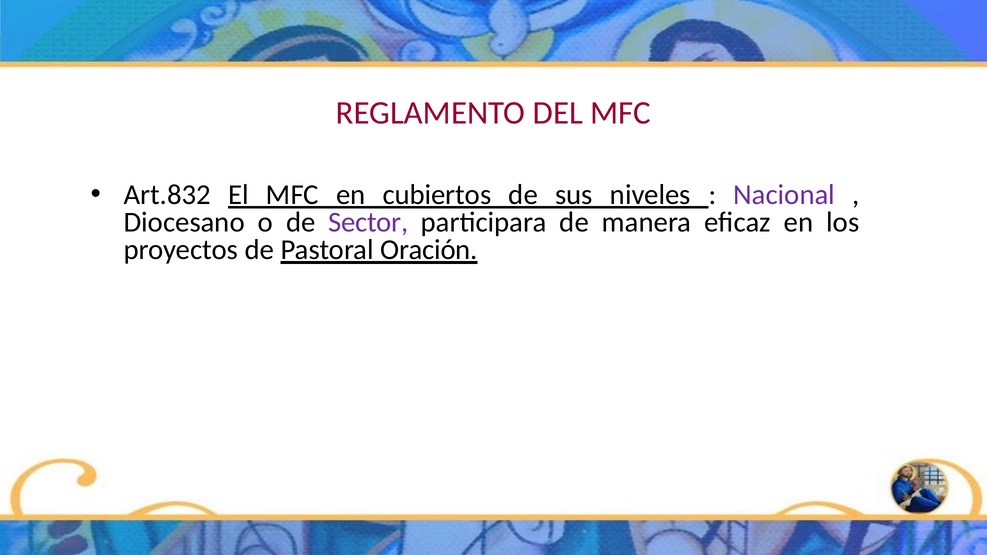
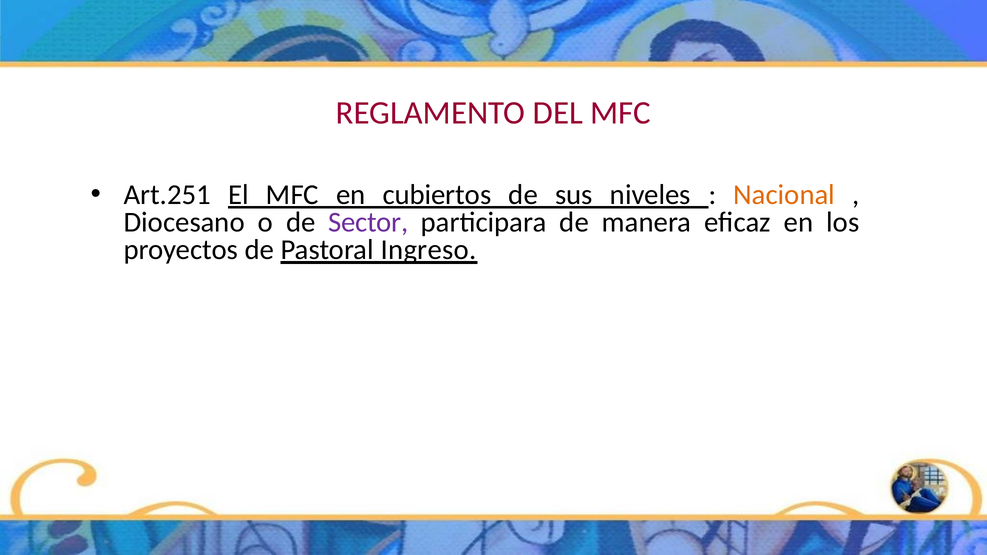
Art.832: Art.832 -> Art.251 (167, 195)
Nacional colour: purple -> orange (784, 195)
Oración: Oración -> Ingreso (429, 250)
